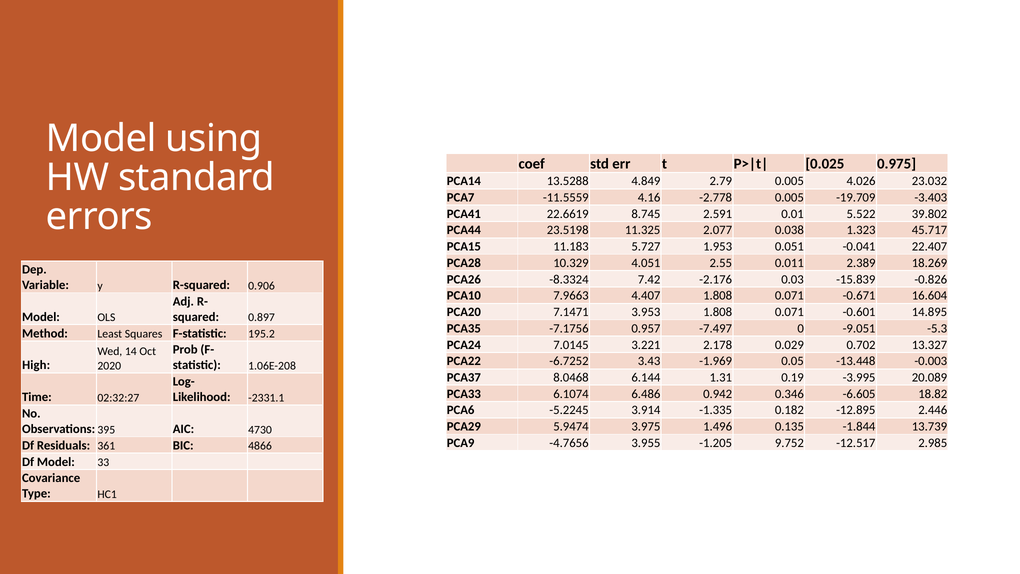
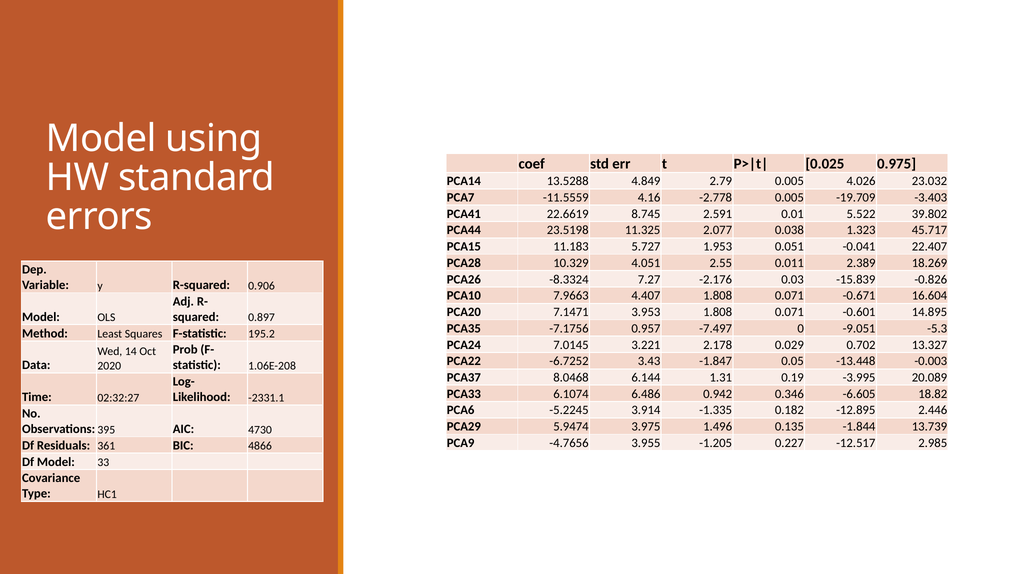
7.42: 7.42 -> 7.27 (649, 279)
-1.969: -1.969 -> -1.847 (716, 361)
High: High -> Data (36, 365)
9.752: 9.752 -> 0.227 (789, 443)
